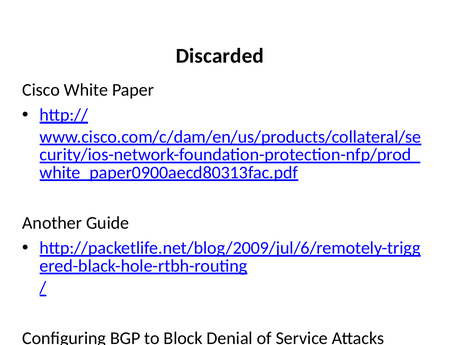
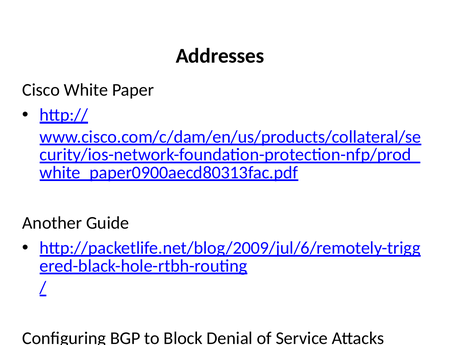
Discarded: Discarded -> Addresses (220, 56)
